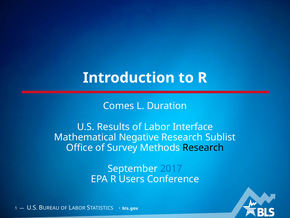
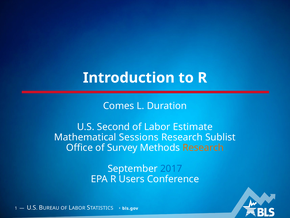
Results: Results -> Second (113, 127)
Interface: Interface -> Estimate (193, 127)
Negative: Negative -> Sessions (139, 137)
Research colour: black -> orange (203, 147)
